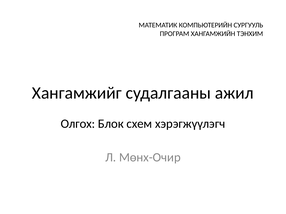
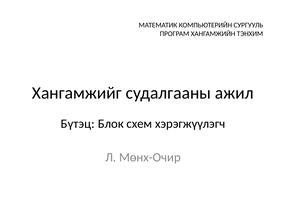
Олгох: Олгох -> Бүтэц (78, 124)
